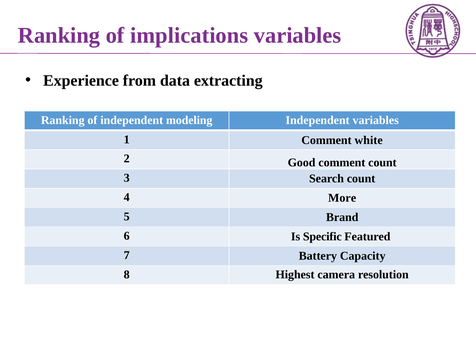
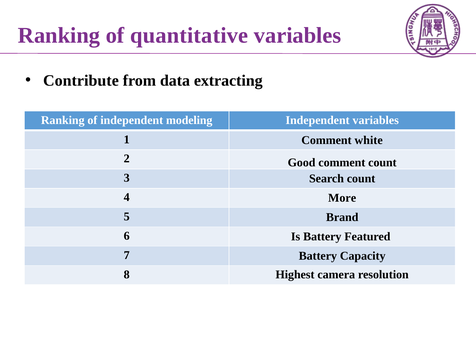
implications: implications -> quantitative (189, 35)
Experience: Experience -> Contribute (81, 81)
Is Specific: Specific -> Battery (322, 237)
